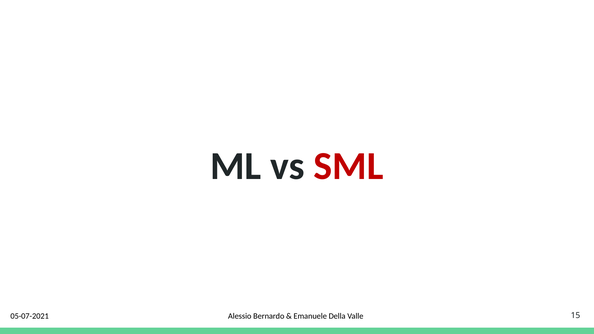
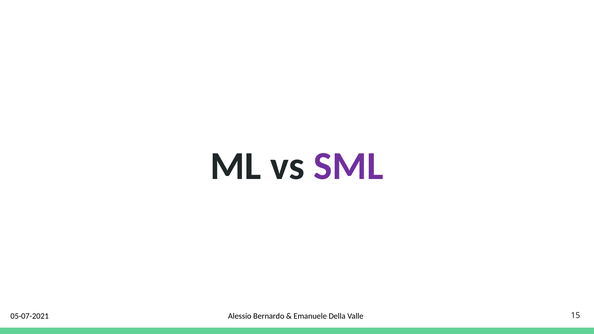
SML colour: red -> purple (349, 166)
